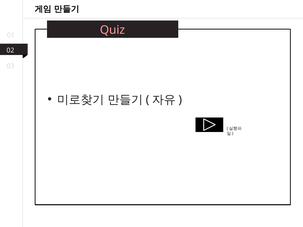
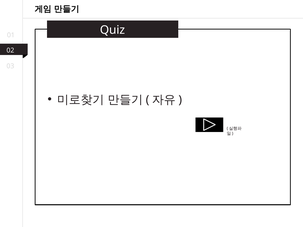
Quiz colour: pink -> white (112, 30)
